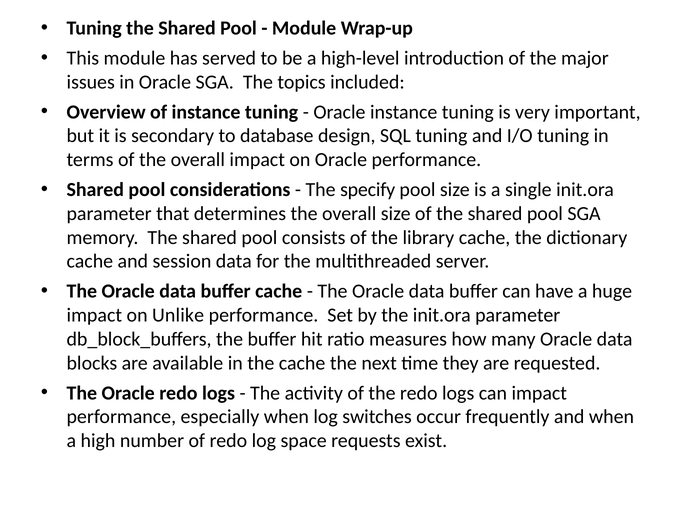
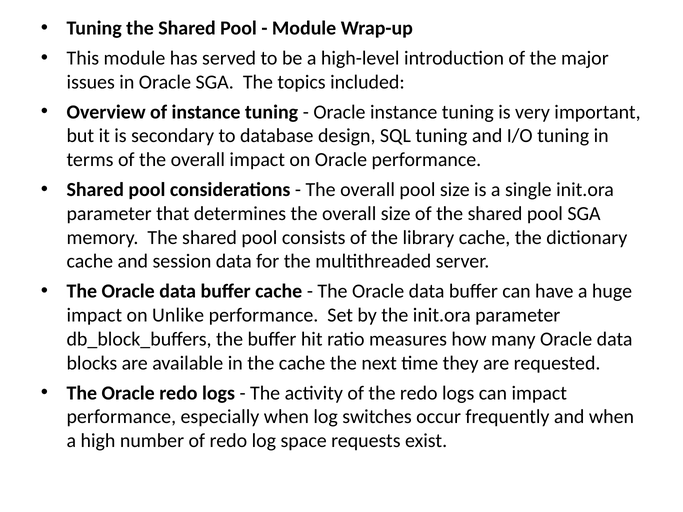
specify: specify -> overall (368, 190)
